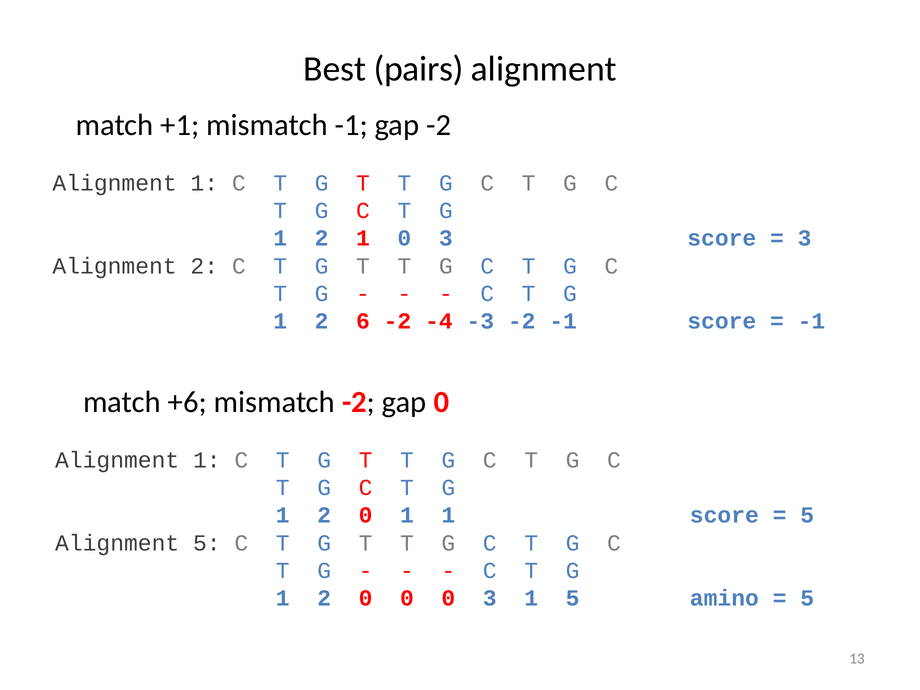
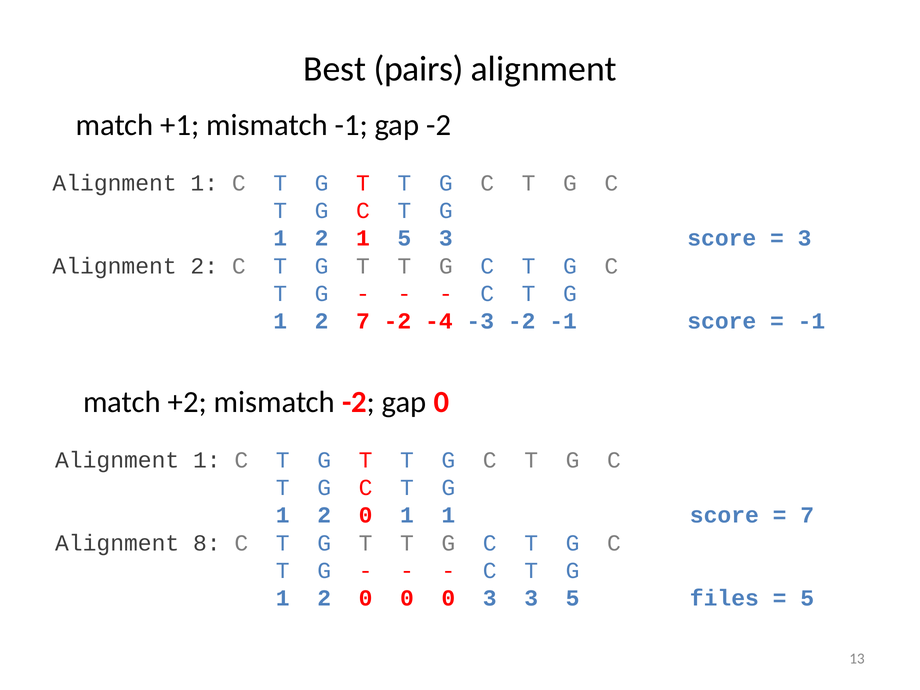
1 0: 0 -> 5 (404, 238)
2 6: 6 -> 7 (363, 321)
+6: +6 -> +2 (187, 402)
5: 5 -> 7 (807, 515)
Alignment 5: 5 -> 8 (207, 543)
3 1: 1 -> 3 (531, 598)
amino: amino -> files (724, 598)
